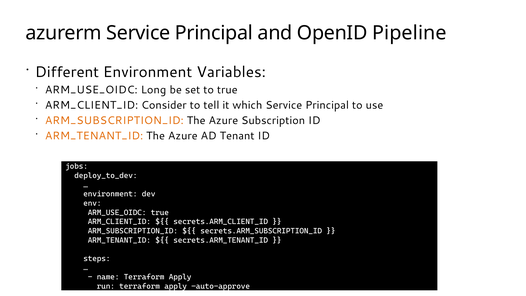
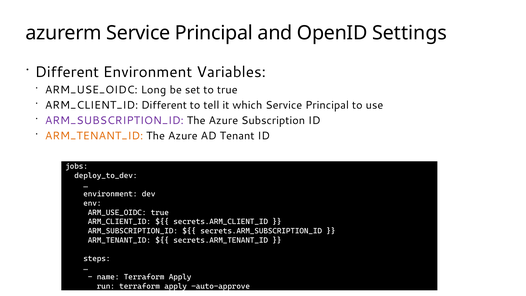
Pipeline: Pipeline -> Settings (409, 33)
ARM_CLIENT_ID Consider: Consider -> Different (164, 105)
ARM_SUBSCRIPTION_ID colour: orange -> purple (114, 121)
